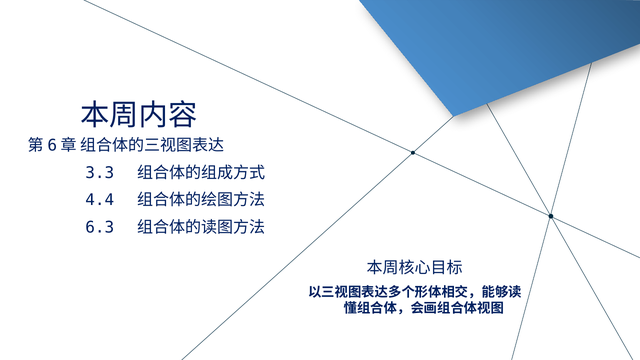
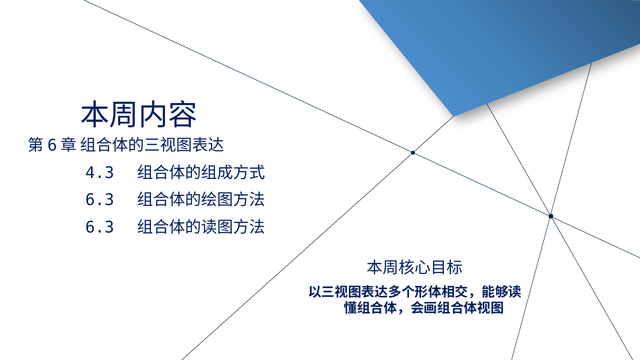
3.3: 3.3 -> 4.3 (100, 173)
4.4: 4.4 -> 6.3 (100, 200)
